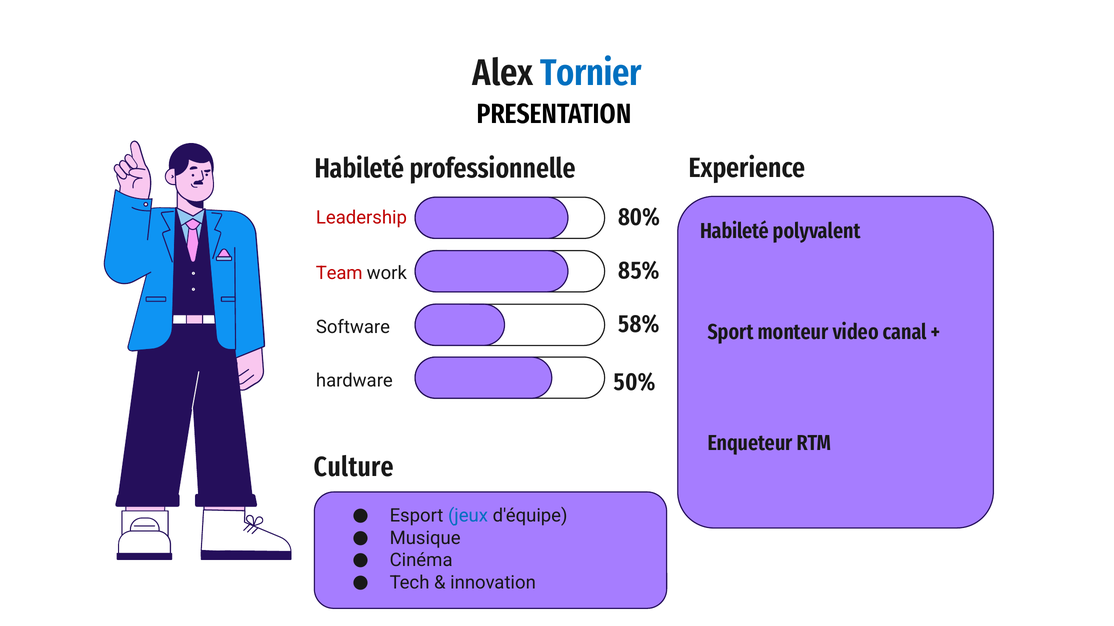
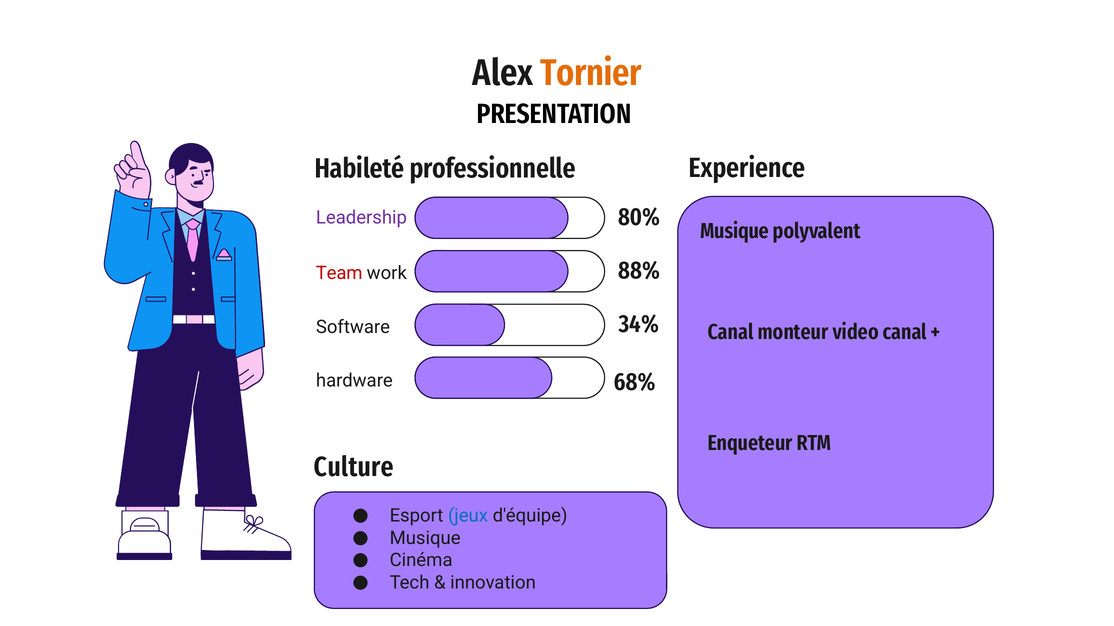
Tornier colour: blue -> orange (591, 73)
Leadership colour: red -> purple (361, 218)
Habileté: Habileté -> Musique (735, 232)
85%: 85% -> 88% (639, 271)
58%: 58% -> 34% (639, 324)
Sport: Sport -> Canal (731, 332)
50%: 50% -> 68% (635, 383)
